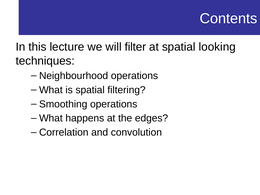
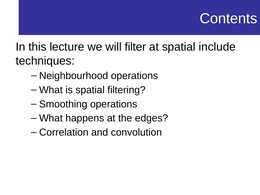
looking: looking -> include (217, 47)
